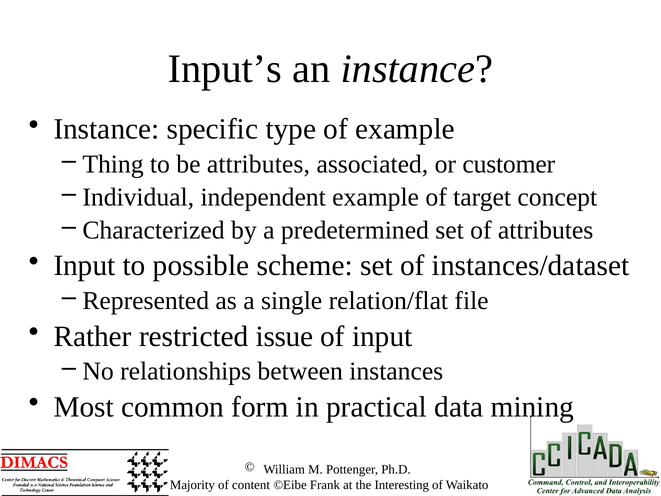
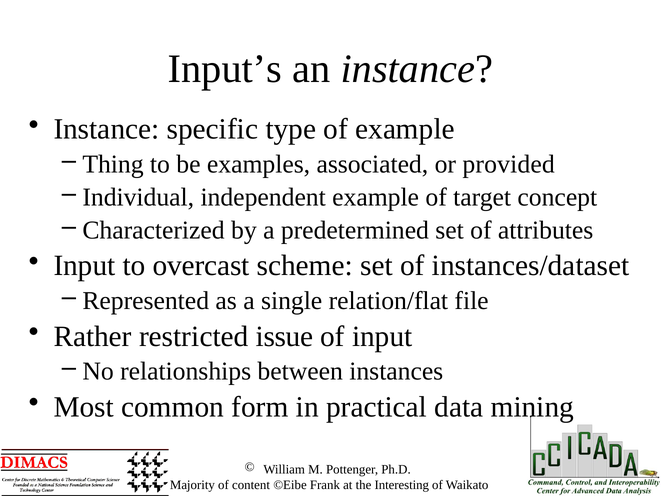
be attributes: attributes -> examples (259, 164)
customer: customer -> provided (509, 164)
possible: possible -> overcast (201, 266)
